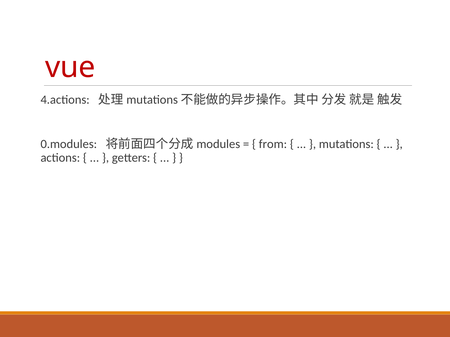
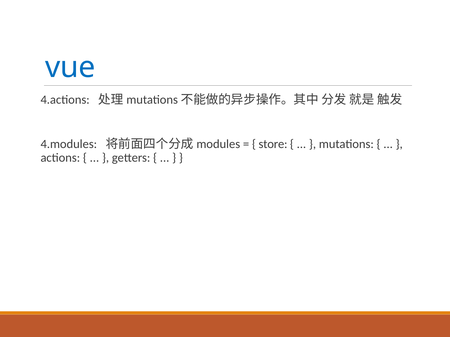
vue colour: red -> blue (70, 67)
0.modules: 0.modules -> 4.modules (69, 144)
from: from -> store (273, 144)
